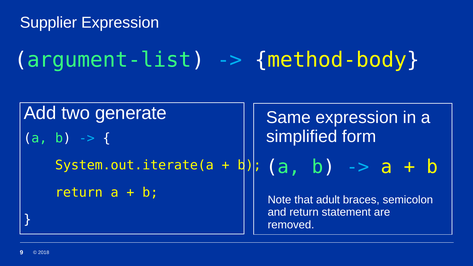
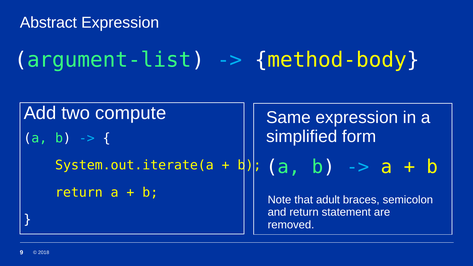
Supplier: Supplier -> Abstract (48, 23)
generate: generate -> compute (131, 113)
